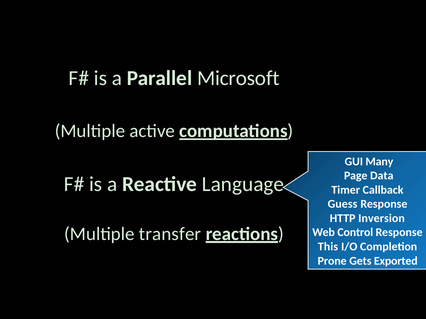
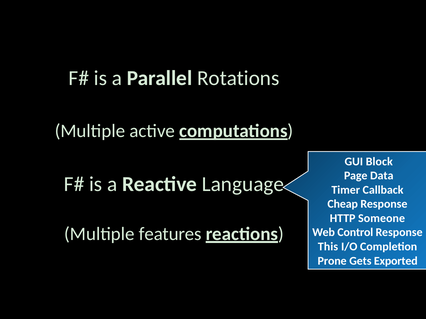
Microsoft: Microsoft -> Rotations (238, 78)
Many: Many -> Block (379, 162)
Guess: Guess -> Cheap (343, 204)
Inversion: Inversion -> Someone (382, 219)
transfer: transfer -> features (170, 234)
